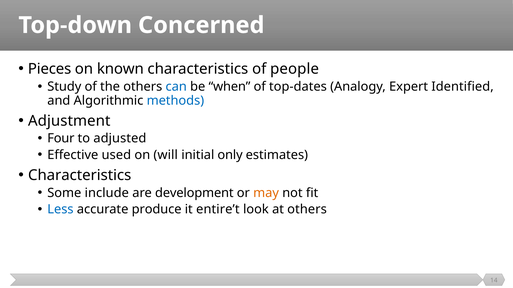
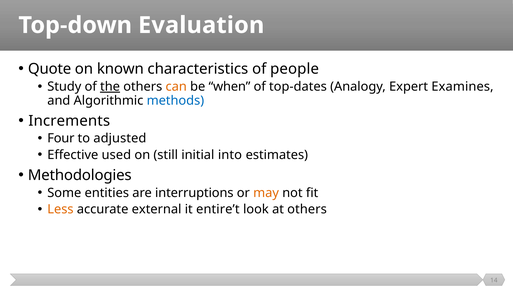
Concerned: Concerned -> Evaluation (201, 25)
Pieces: Pieces -> Quote (50, 69)
the underline: none -> present (110, 87)
can colour: blue -> orange (176, 87)
Identified: Identified -> Examines (463, 87)
Adjustment: Adjustment -> Increments (69, 121)
will: will -> still (166, 155)
only: only -> into (230, 155)
Characteristics: Characteristics -> Methodologies (80, 176)
include: include -> entities (107, 193)
development: development -> interruptions (194, 193)
Less colour: blue -> orange (60, 210)
produce: produce -> external (157, 210)
